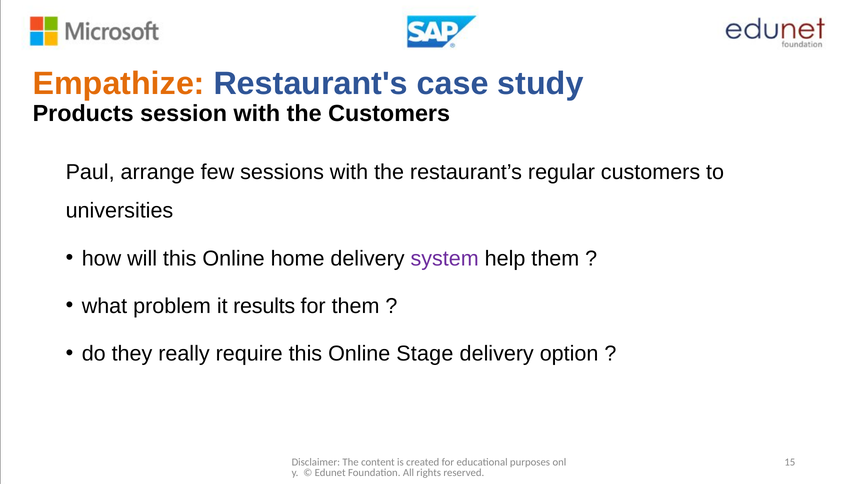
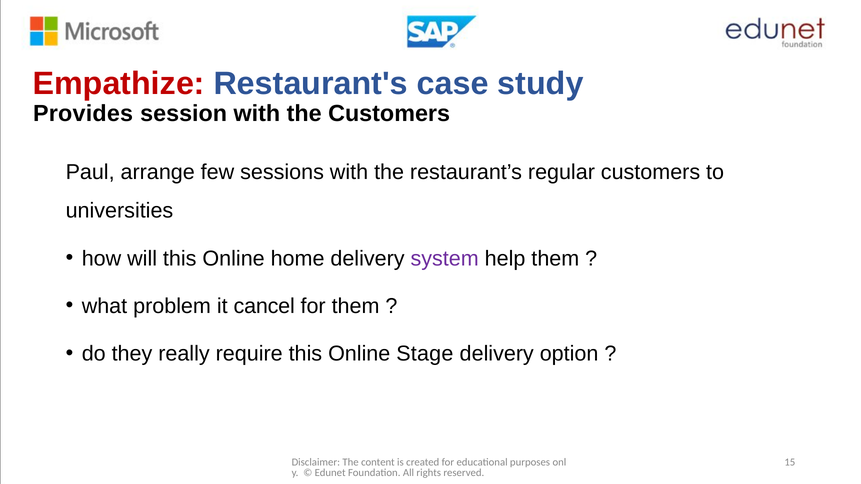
Empathize colour: orange -> red (119, 83)
Products: Products -> Provides (83, 114)
results: results -> cancel (264, 306)
